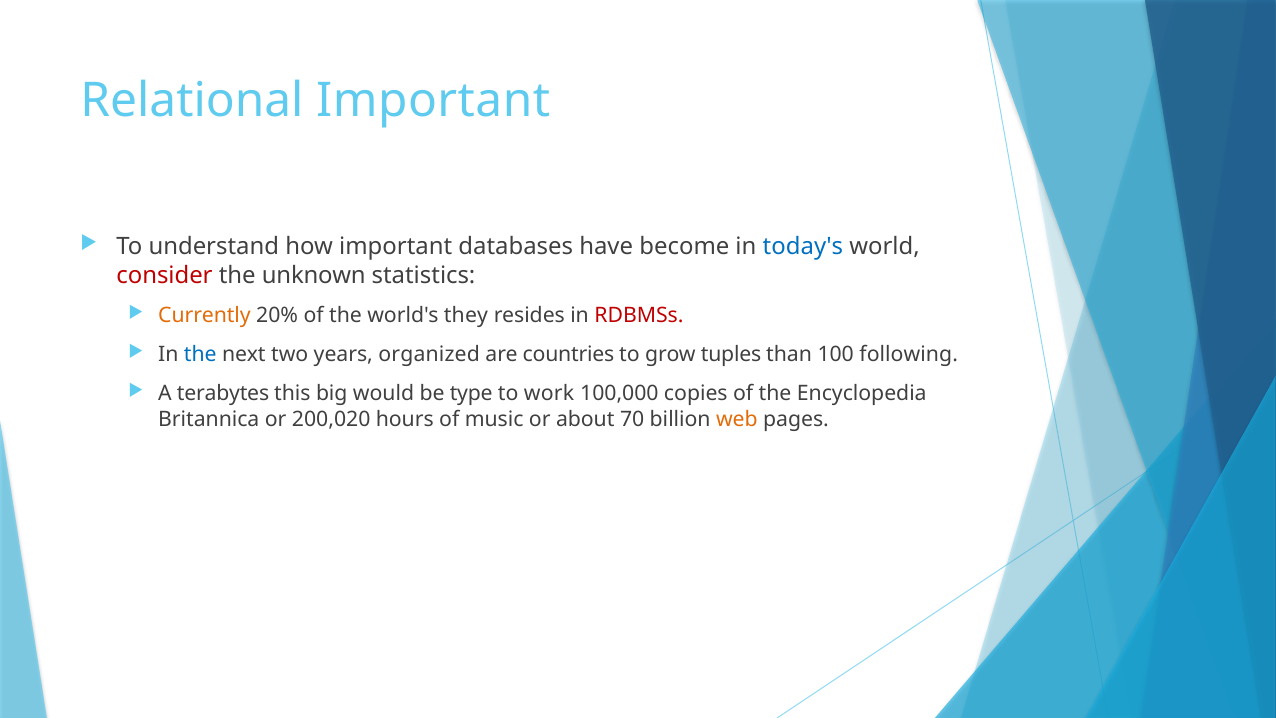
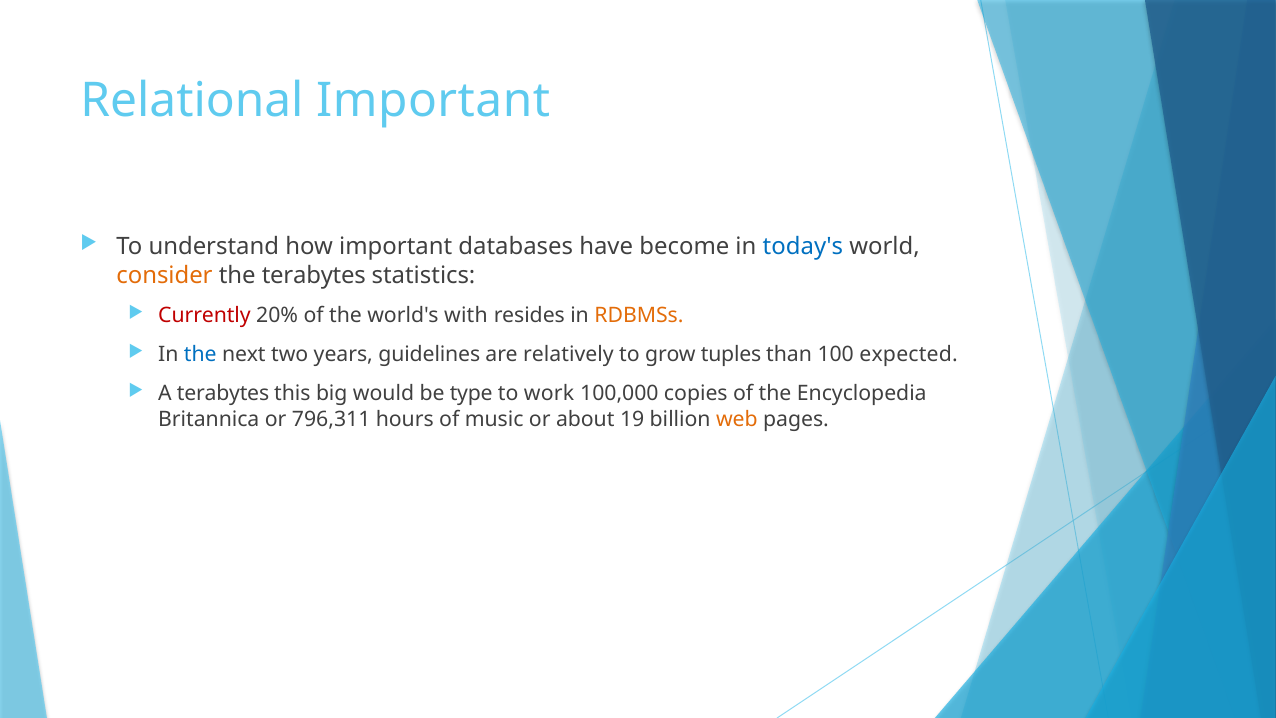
consider colour: red -> orange (164, 276)
the unknown: unknown -> terabytes (314, 276)
Currently colour: orange -> red (204, 316)
they: they -> with (466, 316)
RDBMSs colour: red -> orange (639, 316)
organized: organized -> guidelines (429, 355)
countries: countries -> relatively (568, 355)
following: following -> expected (909, 355)
200,020: 200,020 -> 796,311 (331, 419)
70: 70 -> 19 (632, 419)
